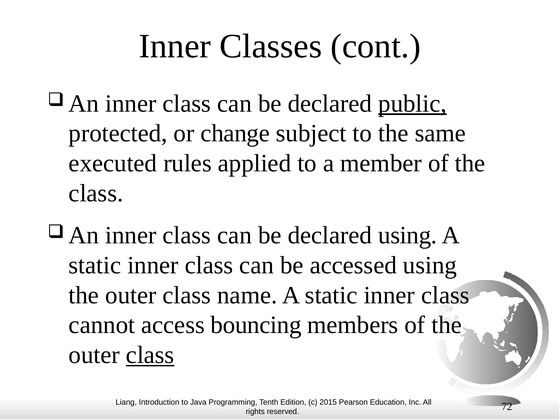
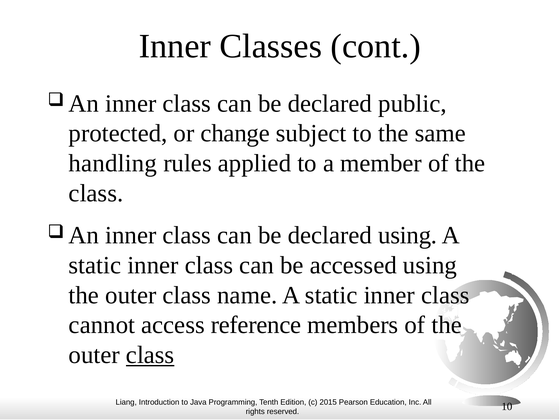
public underline: present -> none (412, 103)
executed: executed -> handling (113, 163)
bouncing: bouncing -> reference (256, 325)
72: 72 -> 10 (507, 407)
